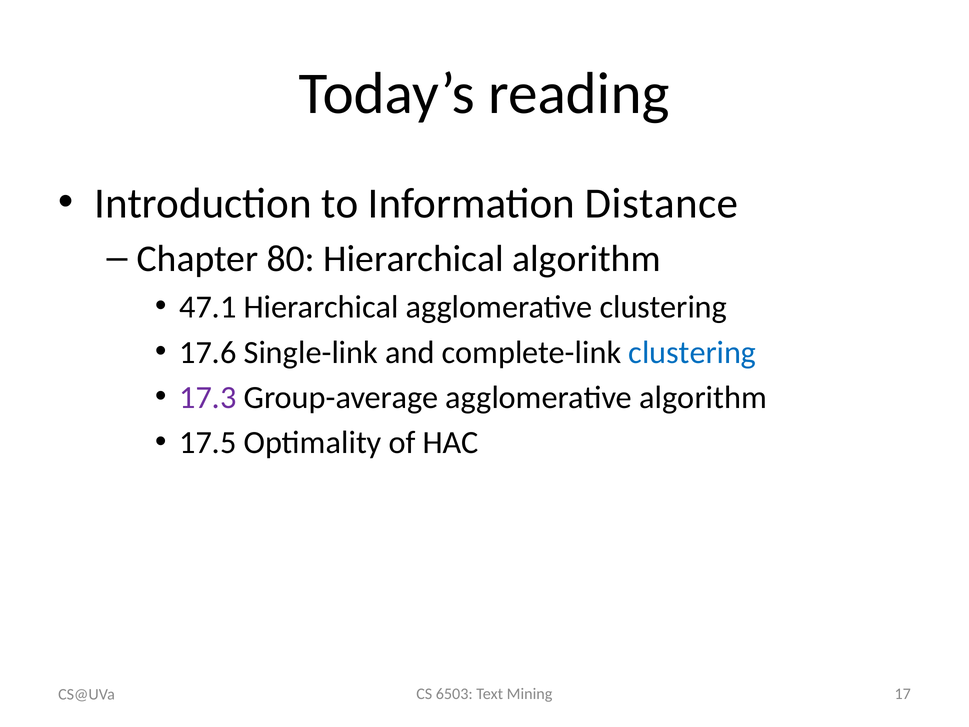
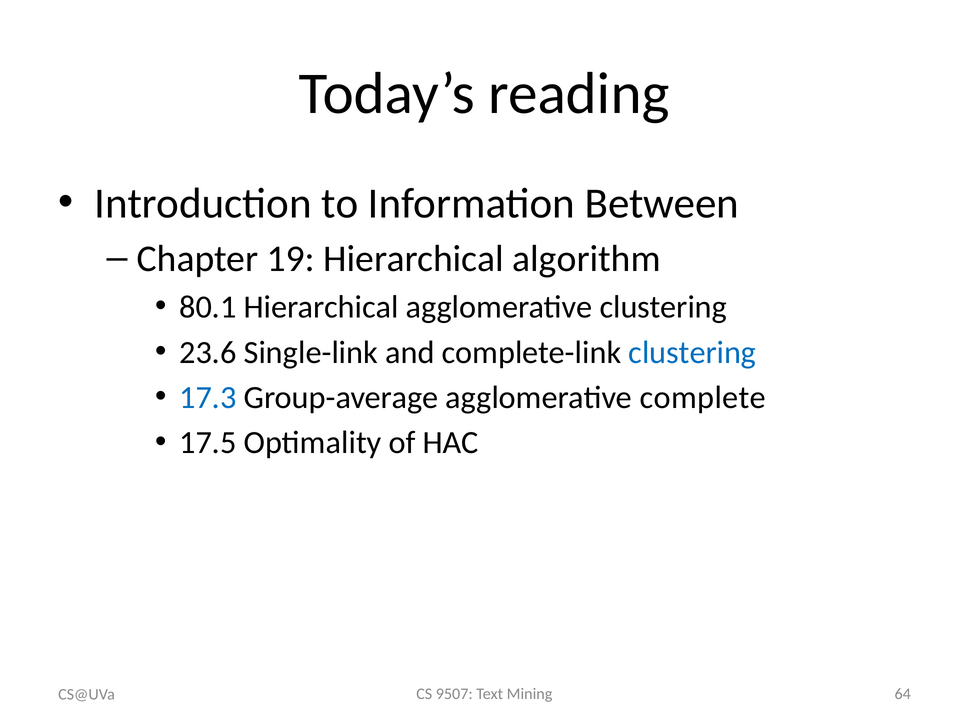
Distance: Distance -> Between (662, 203)
80: 80 -> 19 (291, 259)
47.1: 47.1 -> 80.1 (208, 307)
17.6: 17.6 -> 23.6 (208, 352)
17.3 colour: purple -> blue (208, 397)
agglomerative algorithm: algorithm -> complete (703, 397)
6503: 6503 -> 9507 (454, 694)
17: 17 -> 64 (903, 694)
